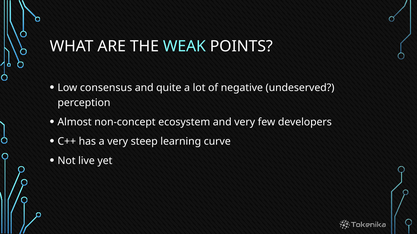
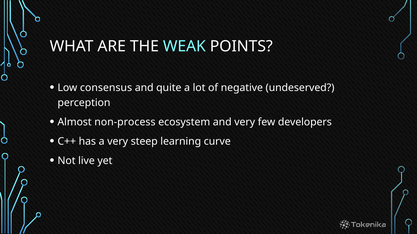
non-concept: non-concept -> non-process (125, 122)
